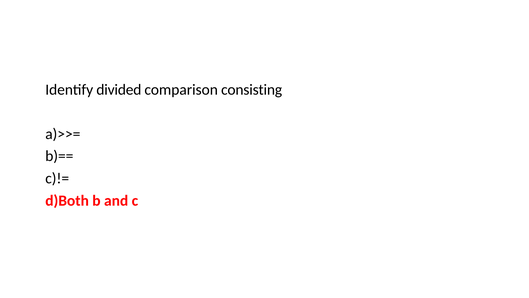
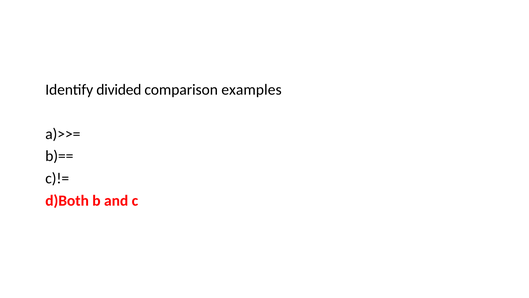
consisting: consisting -> examples (251, 89)
